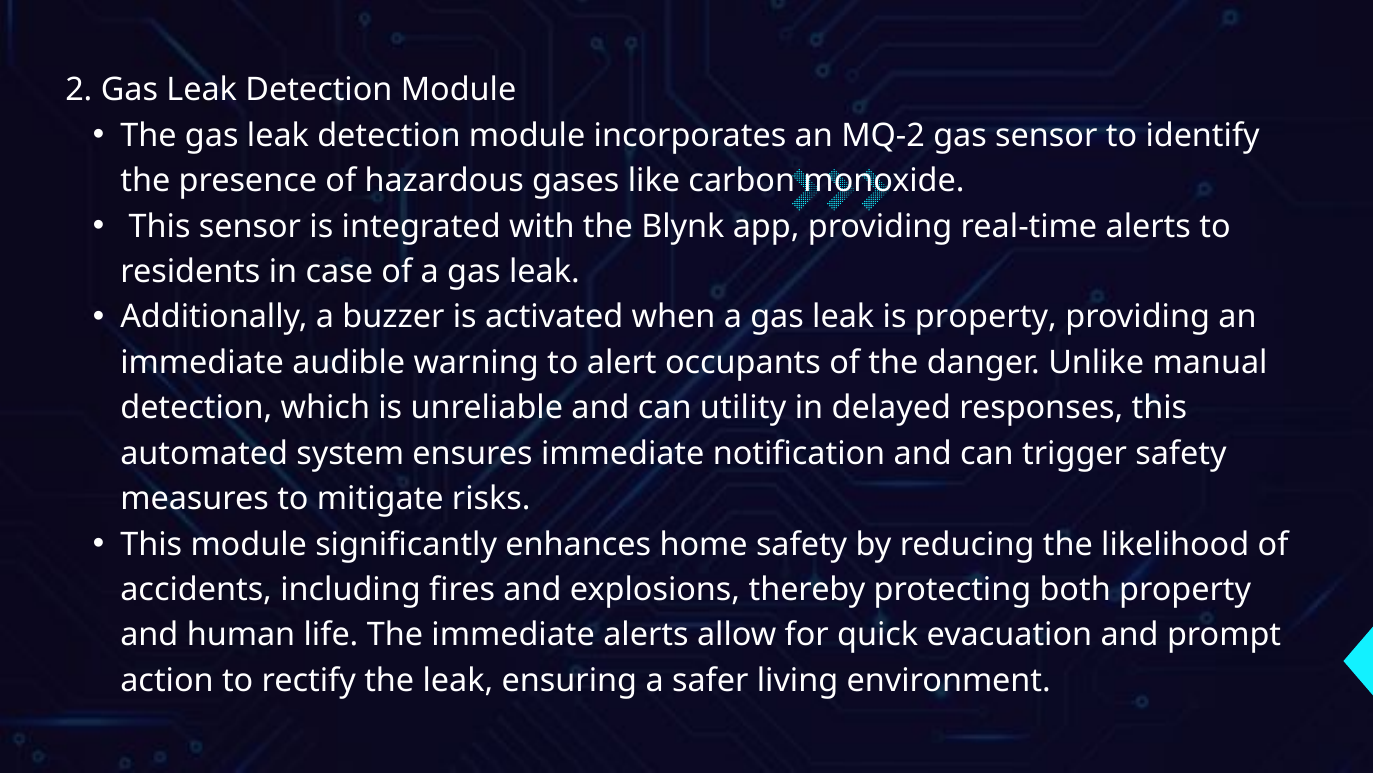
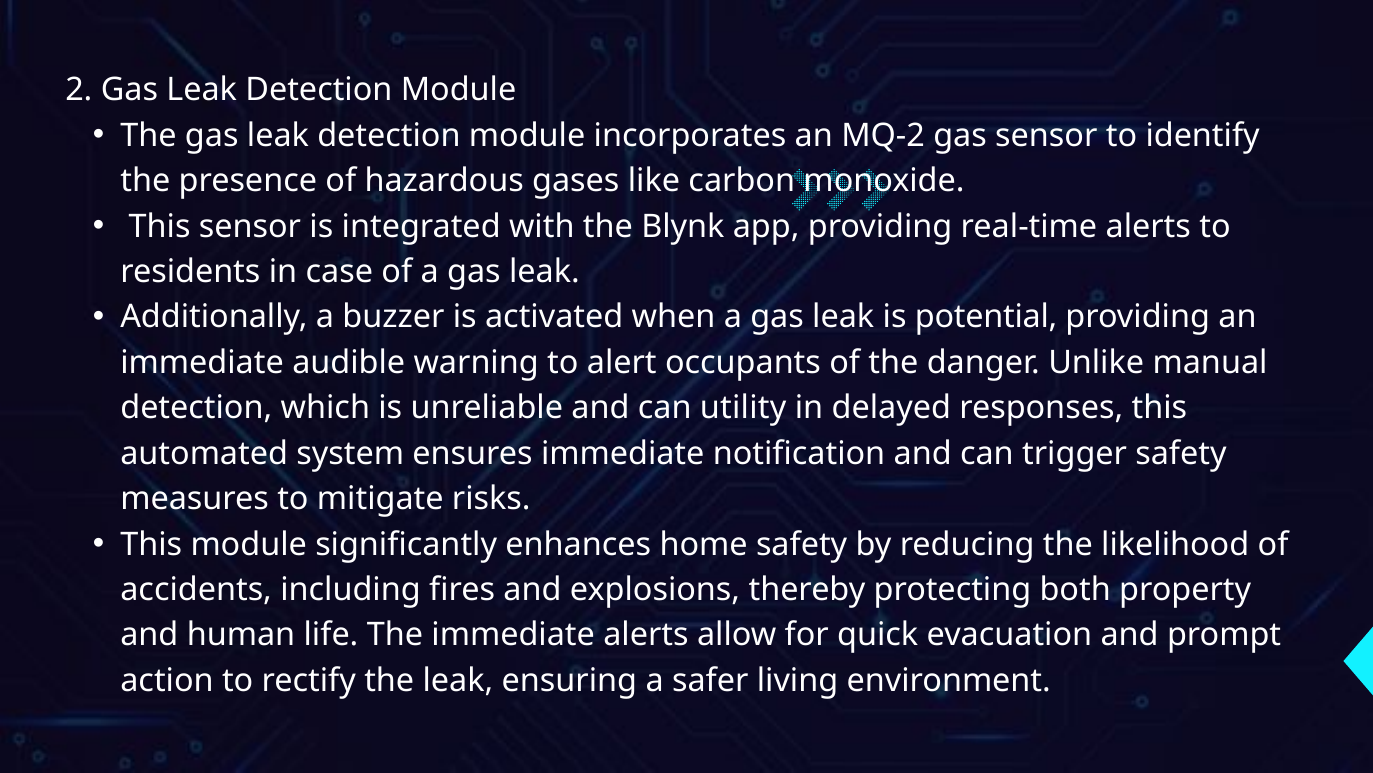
is property: property -> potential (986, 317)
